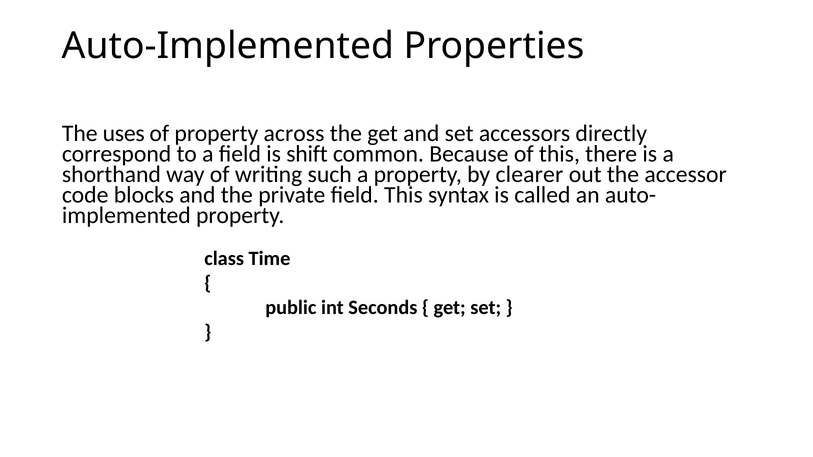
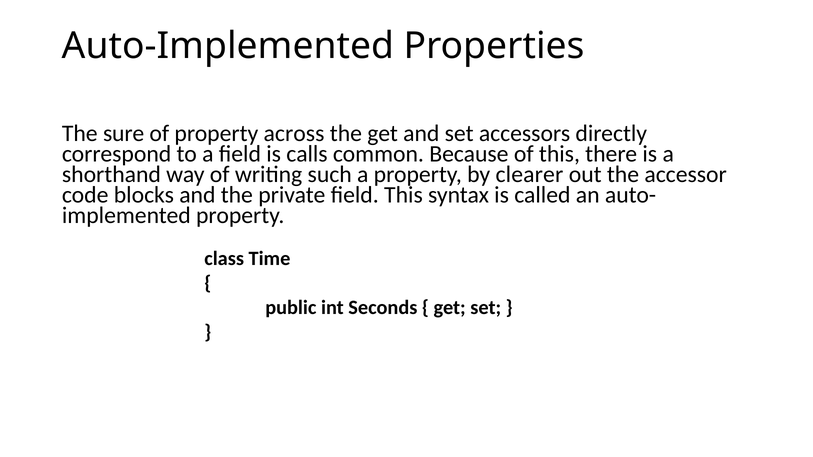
uses: uses -> sure (124, 133)
shift: shift -> calls (307, 154)
